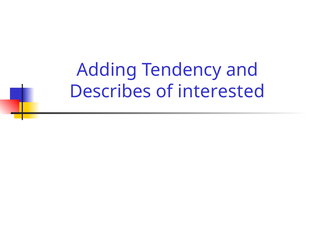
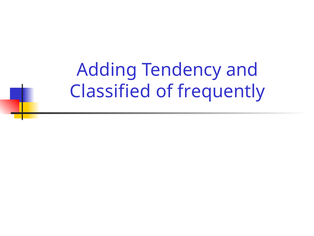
Describes: Describes -> Classified (110, 91)
interested: interested -> frequently (221, 91)
